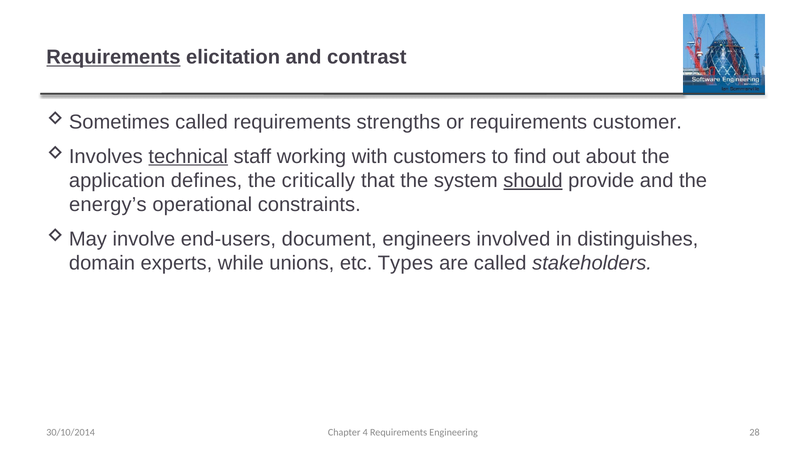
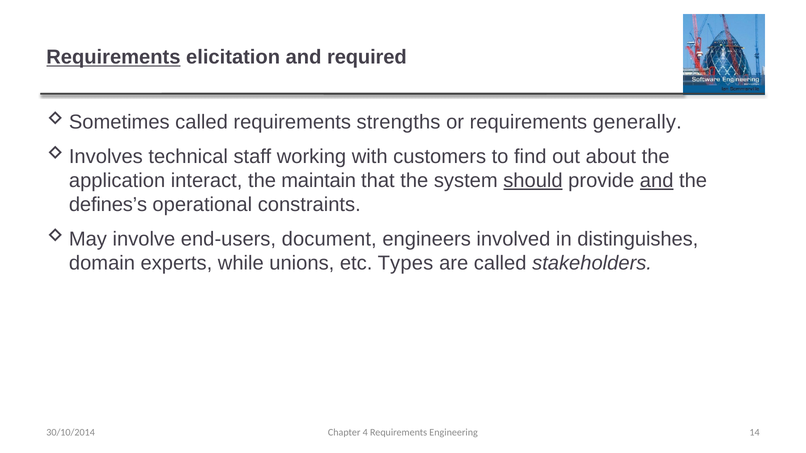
contrast: contrast -> required (367, 57)
customer: customer -> generally (637, 122)
technical underline: present -> none (188, 156)
defines: defines -> interact (207, 181)
critically: critically -> maintain (319, 181)
and underline: none -> present (657, 181)
energy’s: energy’s -> defines’s (108, 205)
28: 28 -> 14 (755, 433)
